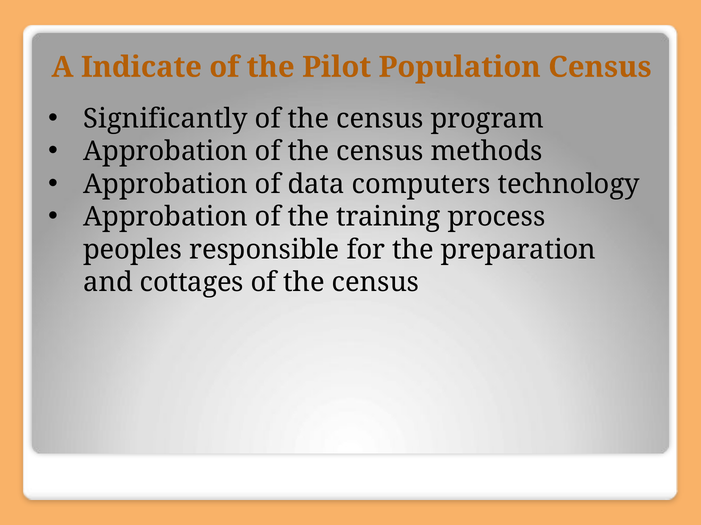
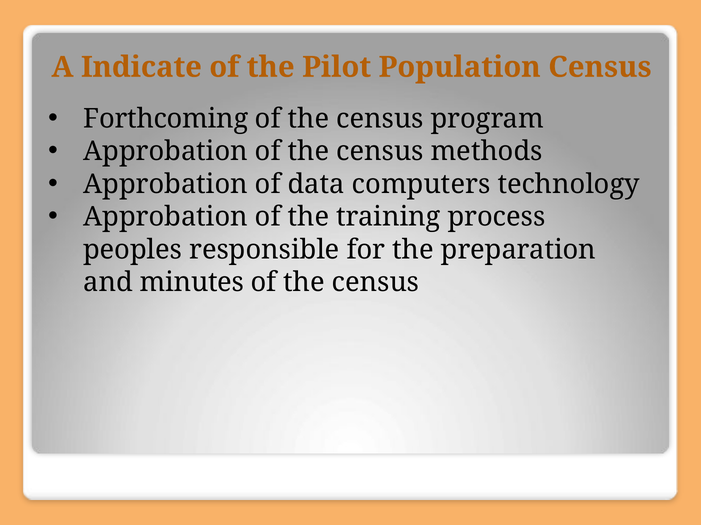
Significantly: Significantly -> Forthcoming (166, 119)
cottages: cottages -> minutes (192, 283)
